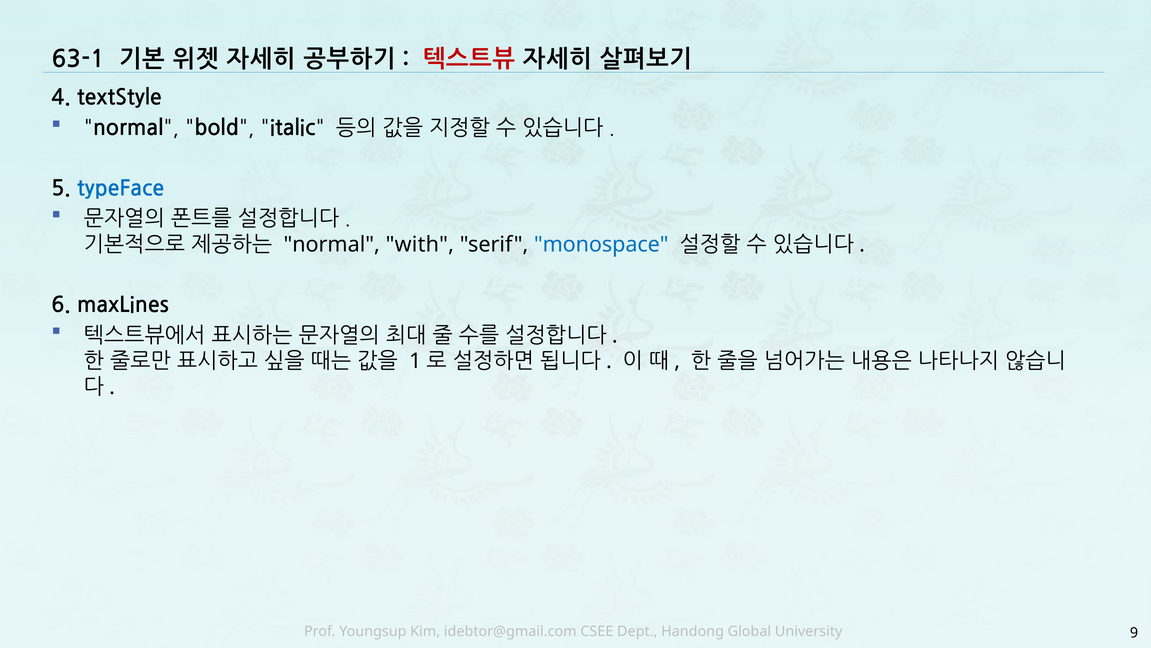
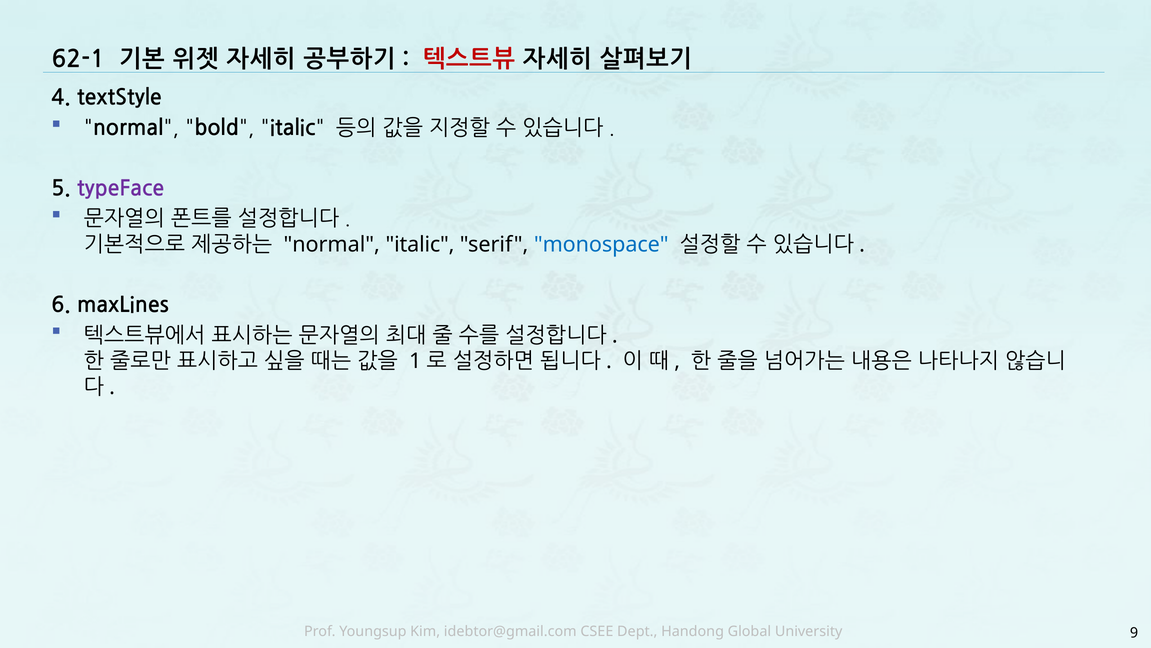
63-1: 63-1 -> 62-1 (78, 59)
typeFace colour: blue -> purple (121, 188)
normal with: with -> italic (420, 244)
